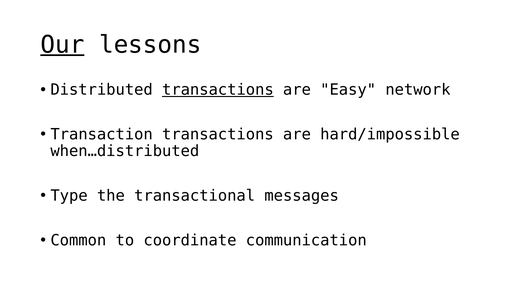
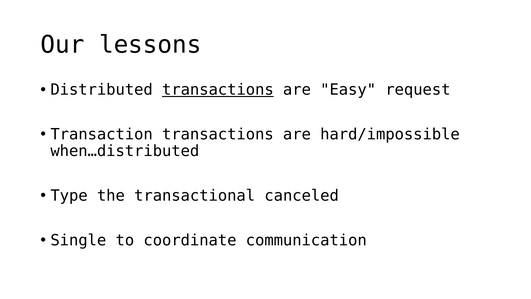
Our underline: present -> none (62, 45)
network: network -> request (418, 90)
messages: messages -> canceled (302, 196)
Common: Common -> Single (78, 240)
